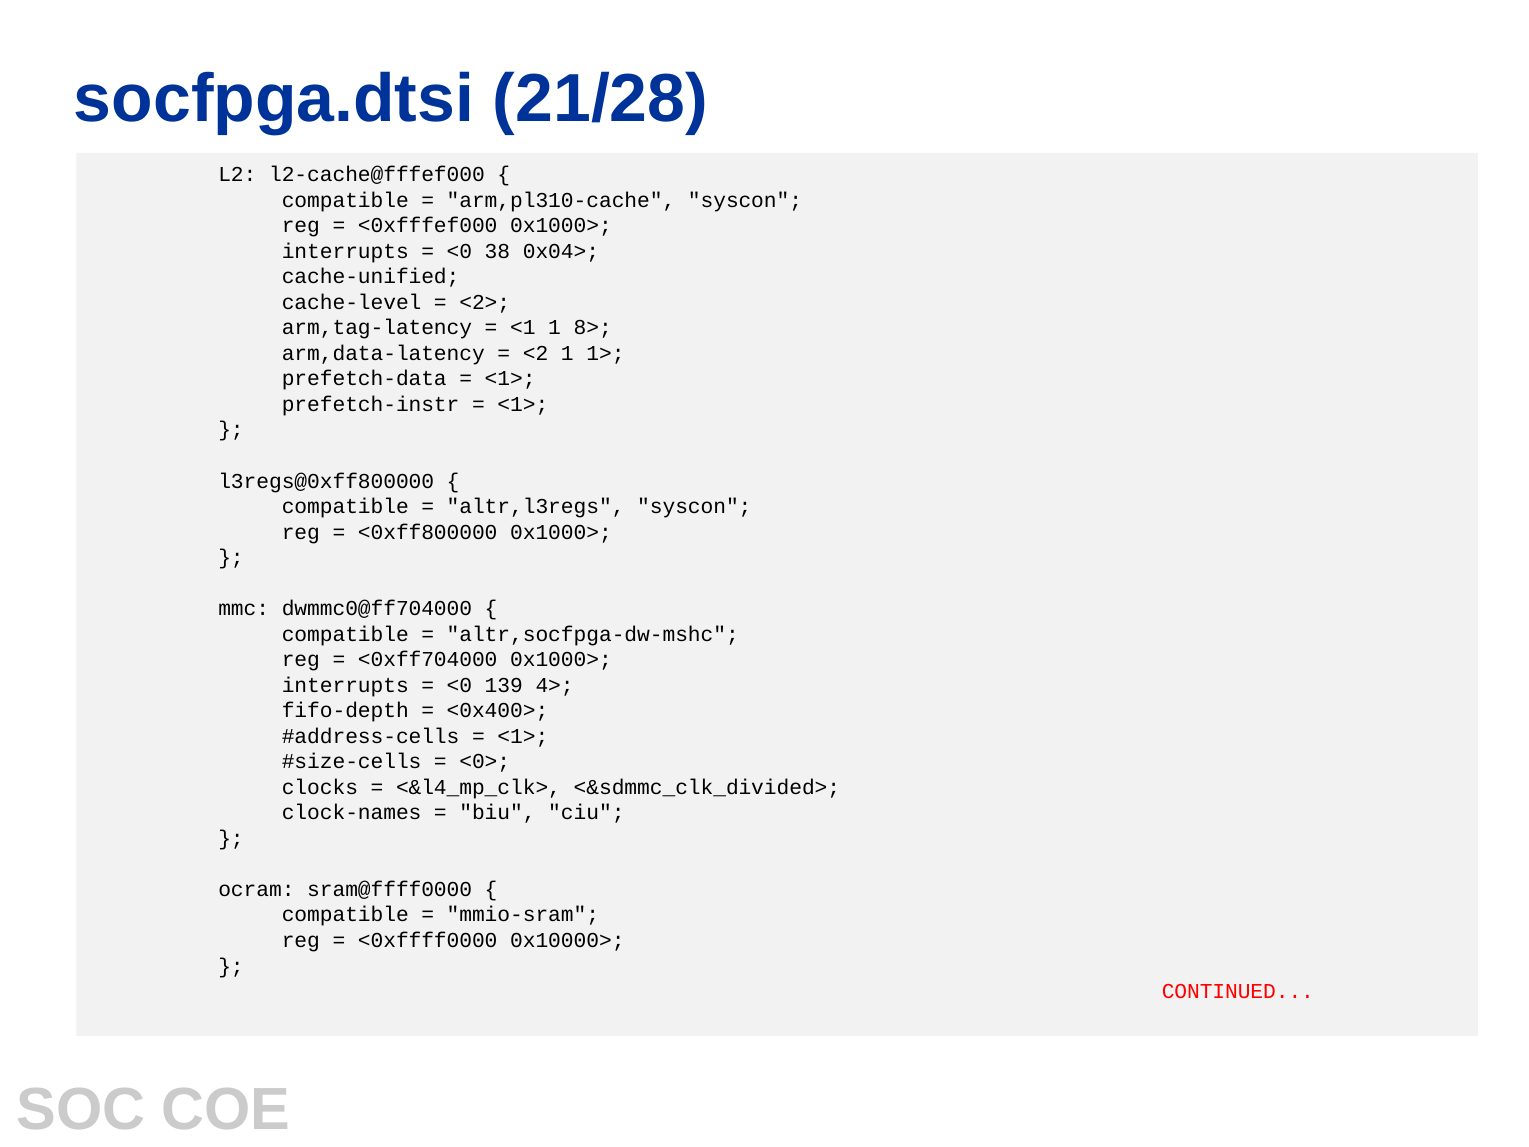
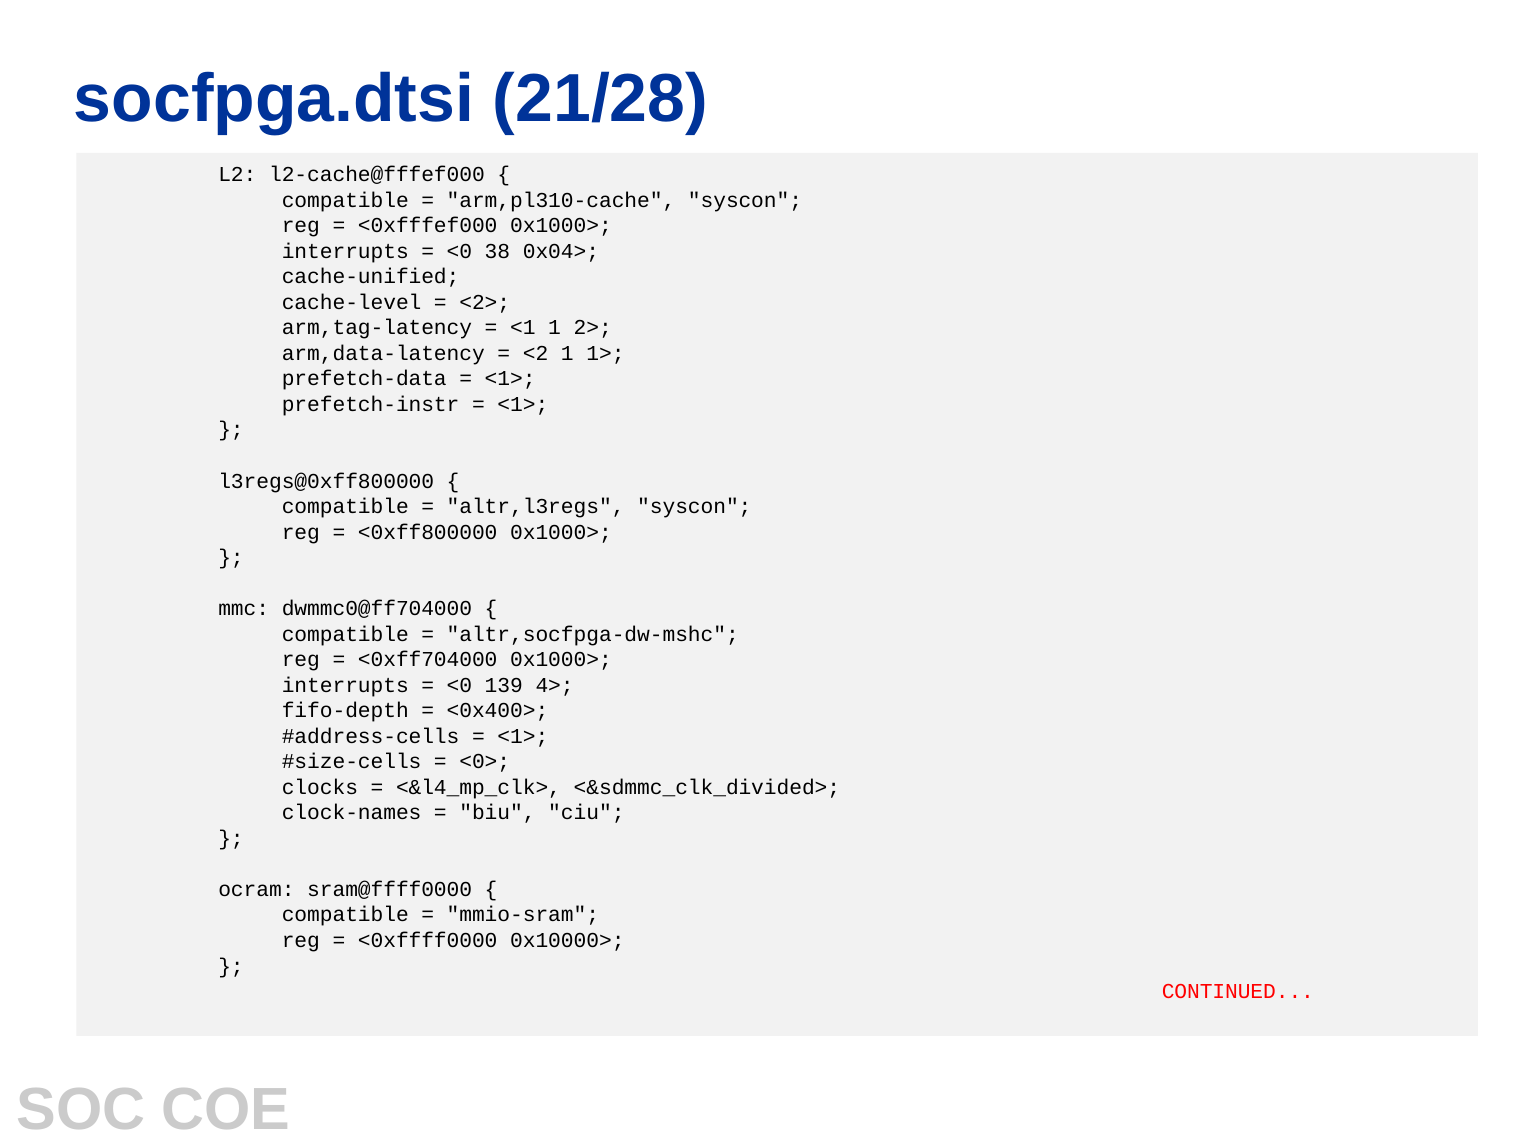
8>: 8> -> 2> (593, 328)
